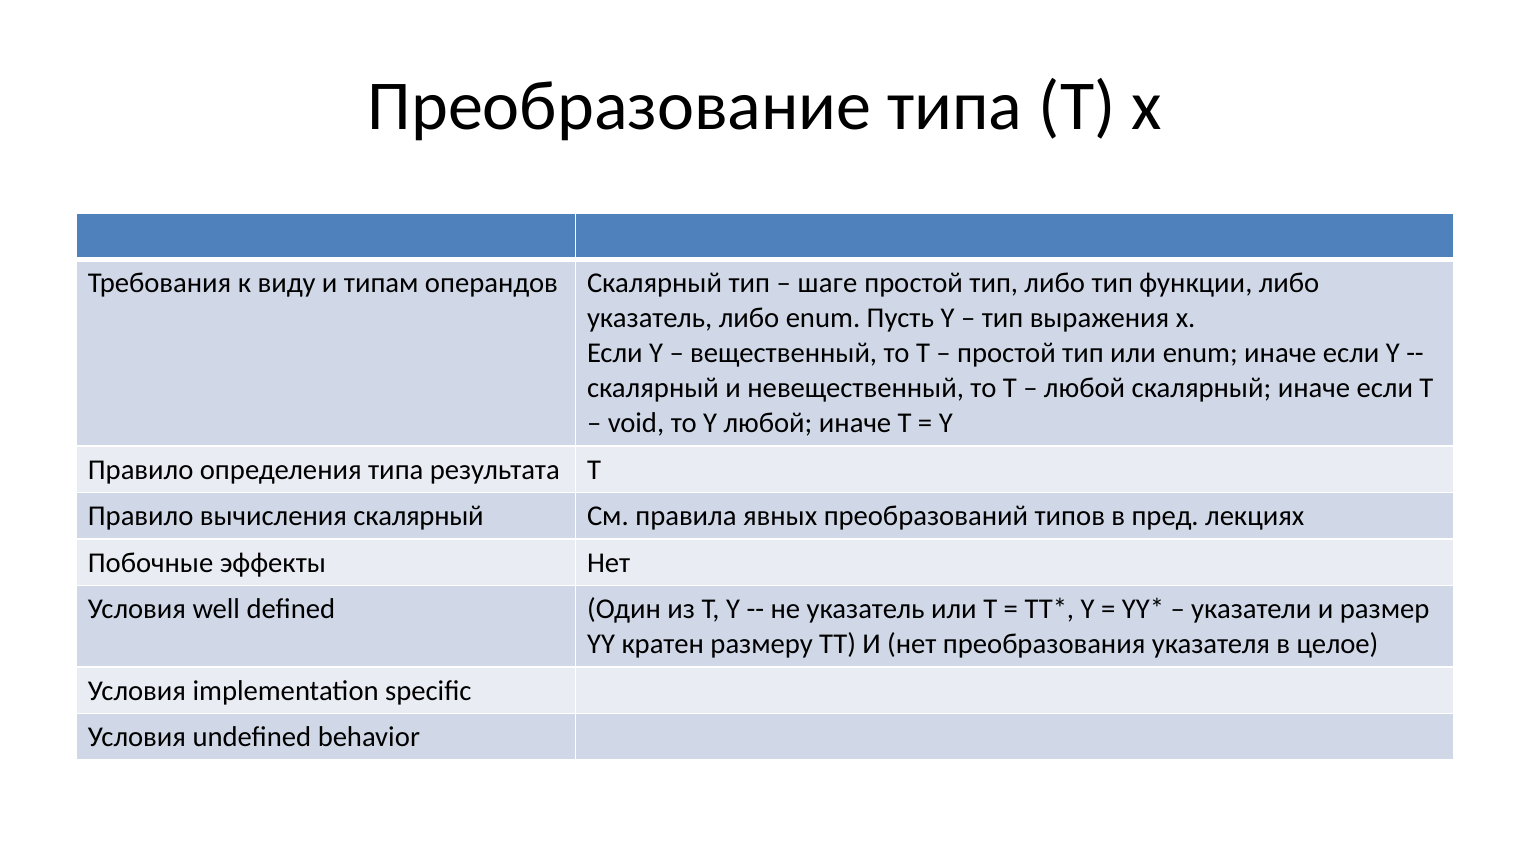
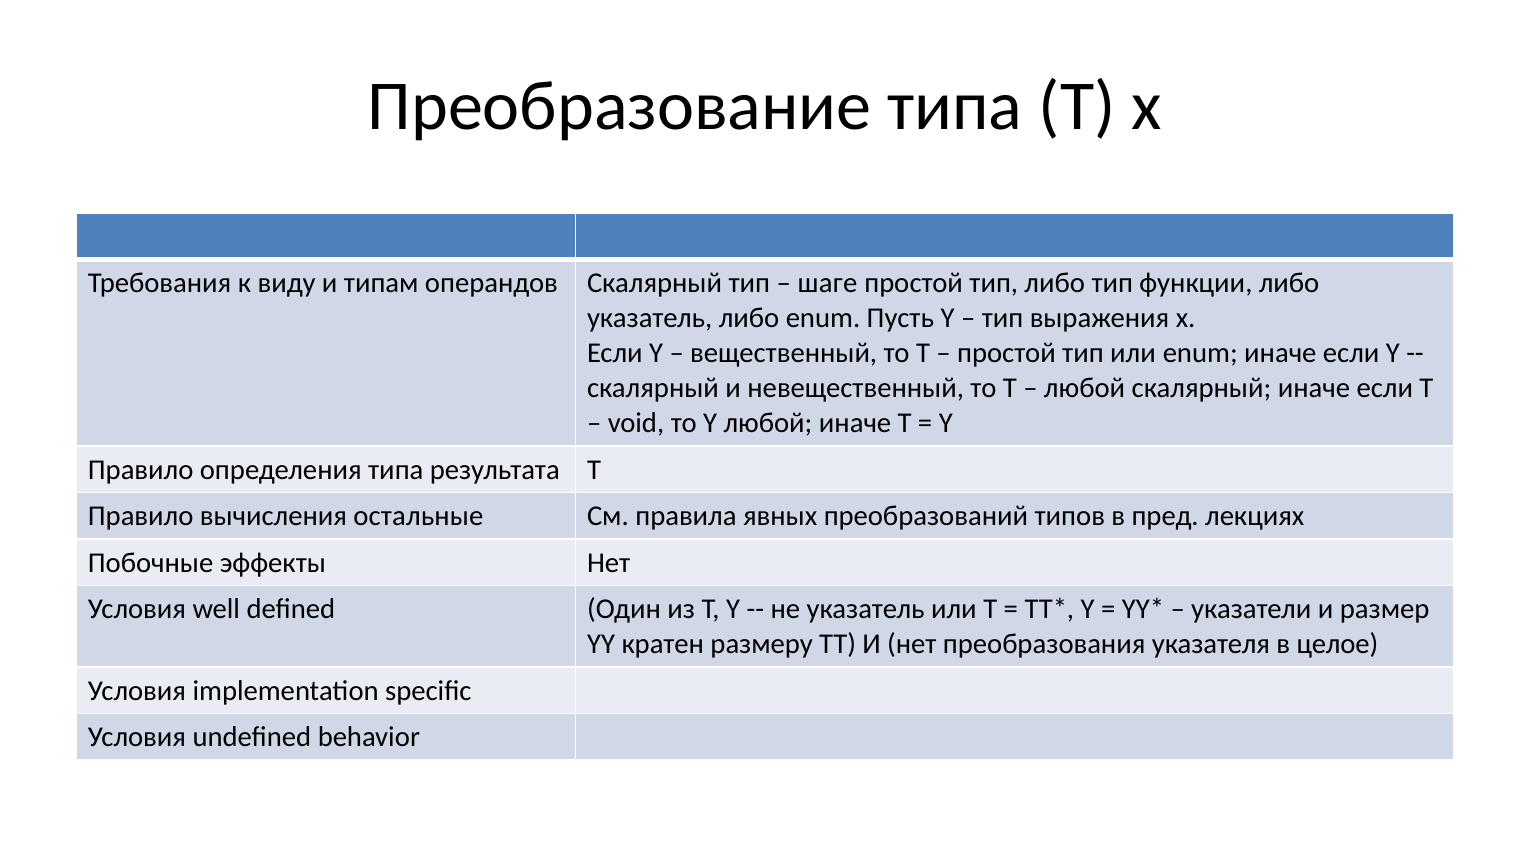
вычисления скалярный: скалярный -> остальные (418, 516)
